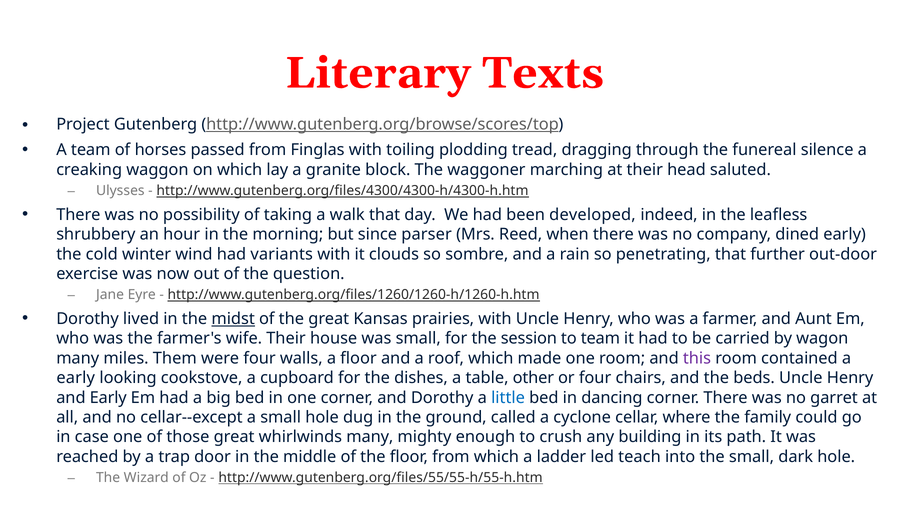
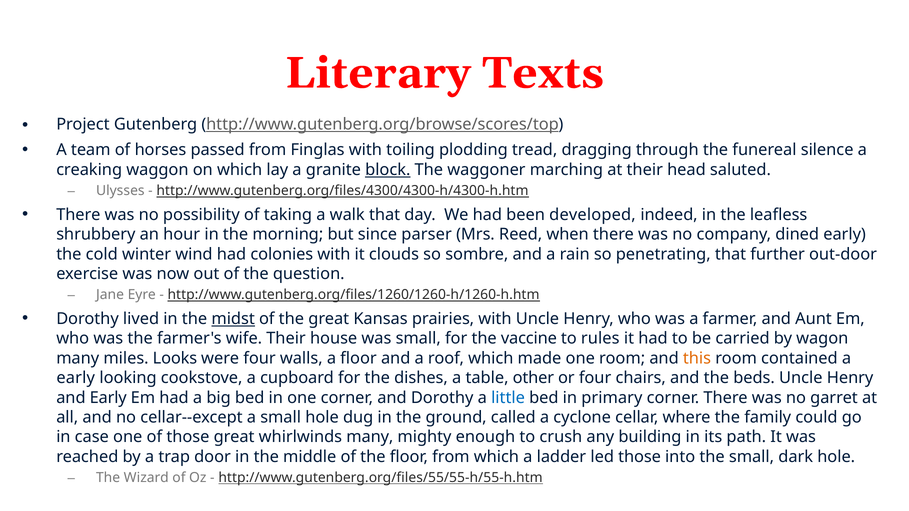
block underline: none -> present (388, 170)
variants: variants -> colonies (282, 254)
session: session -> vaccine (529, 339)
to team: team -> rules (600, 339)
Them: Them -> Looks (175, 358)
this colour: purple -> orange (697, 358)
dancing: dancing -> primary (612, 398)
led teach: teach -> those (640, 457)
